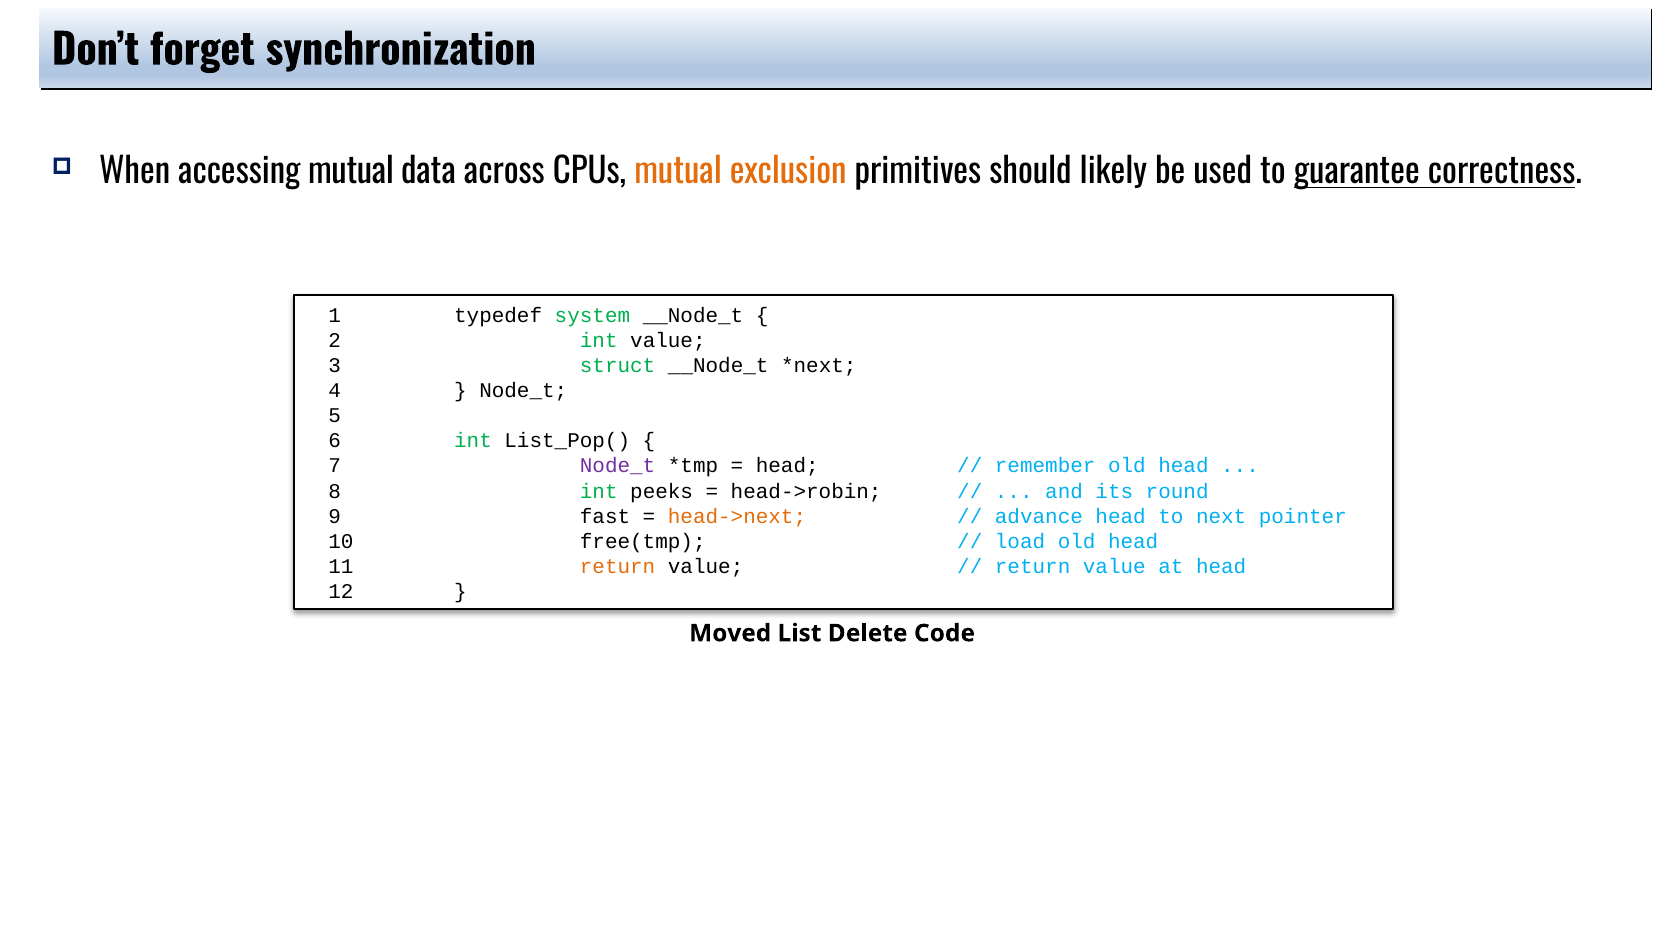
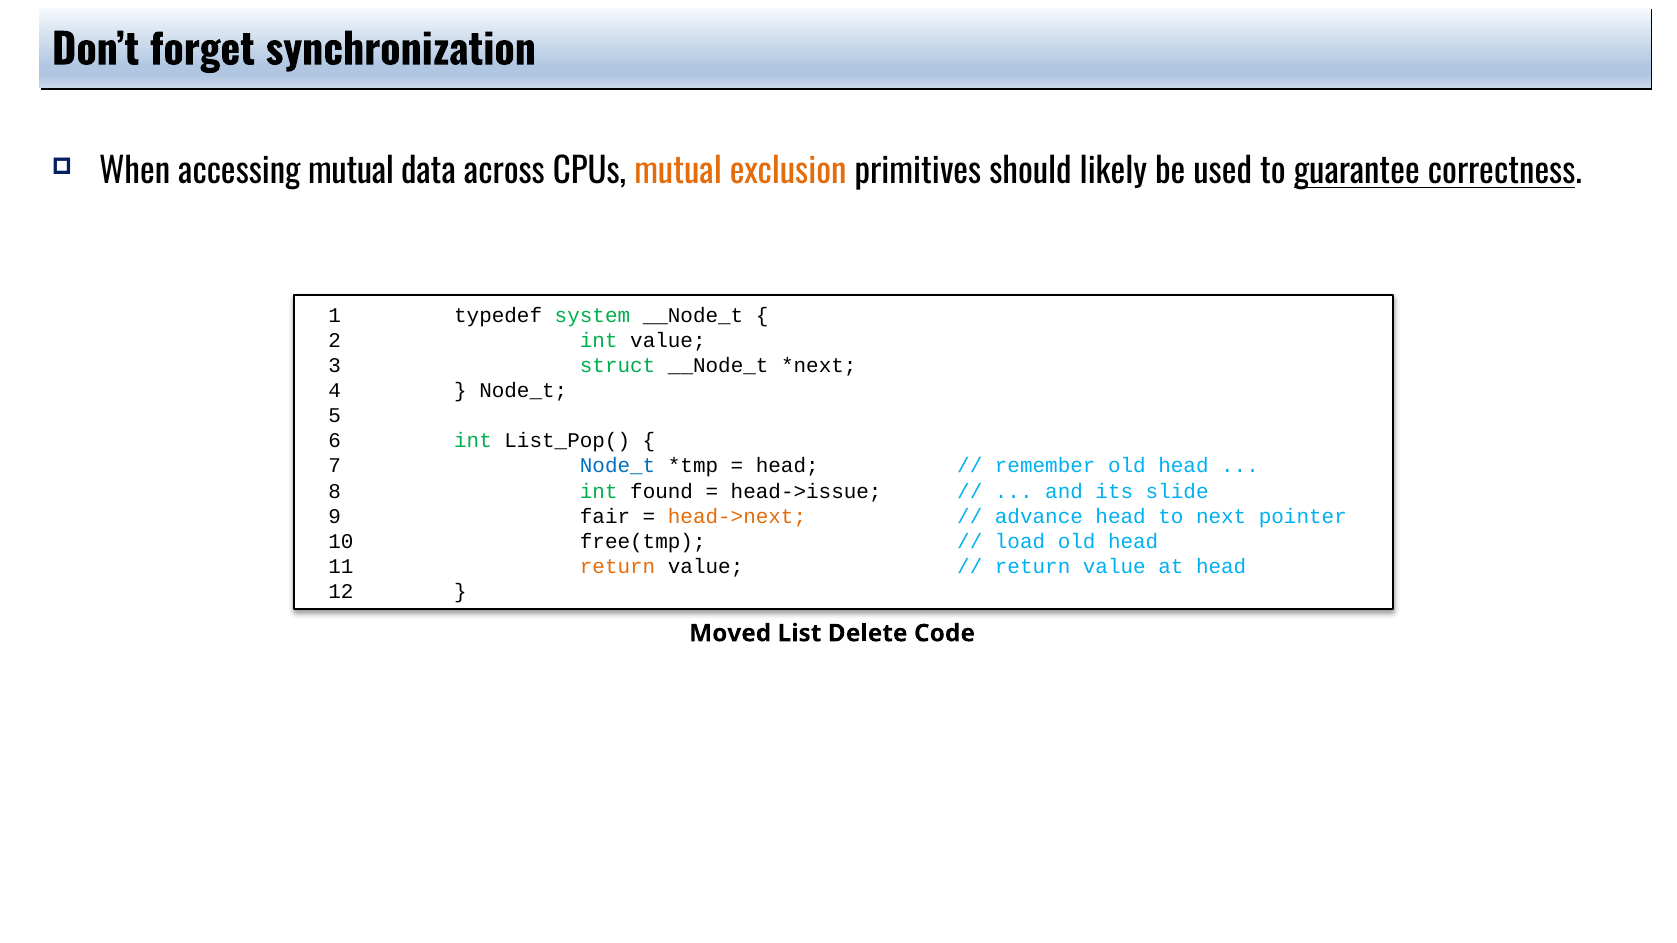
Node_t colour: purple -> blue (618, 466)
peeks: peeks -> found (662, 491)
head->robin: head->robin -> head->issue (806, 491)
round: round -> slide (1177, 491)
fast: fast -> fair (605, 516)
